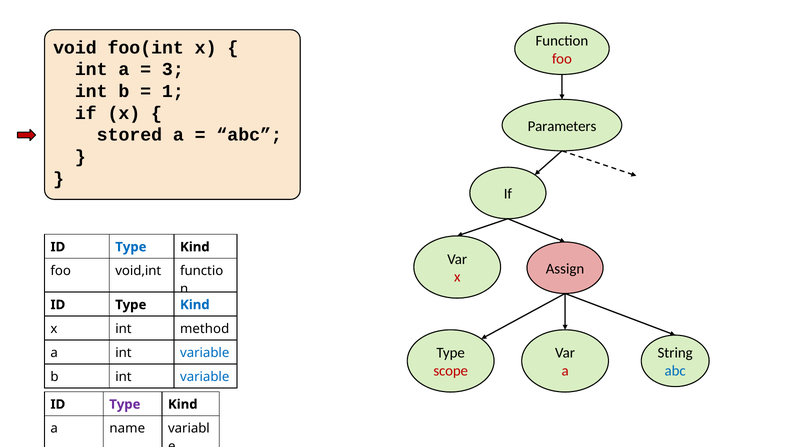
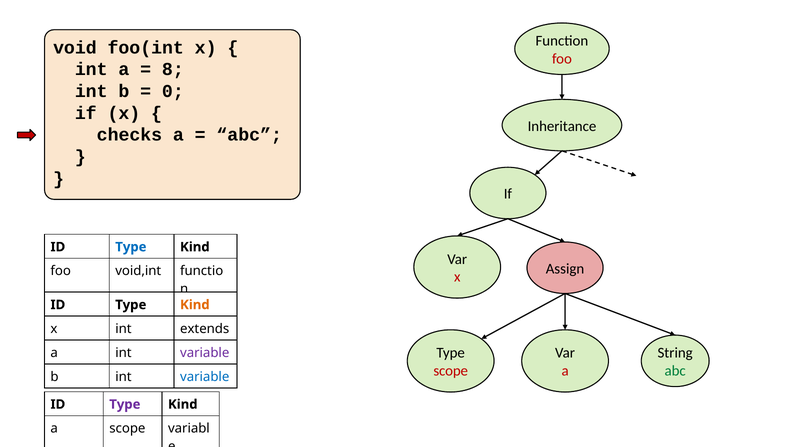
3: 3 -> 8 (173, 69)
1: 1 -> 0 (173, 91)
Parameters: Parameters -> Inheritance (562, 126)
stored: stored -> checks (129, 135)
Kind colour: blue -> orange (195, 305)
method: method -> extends (205, 328)
variable colour: blue -> purple (205, 352)
abc colour: blue -> green (675, 371)
a name: name -> scope (127, 428)
